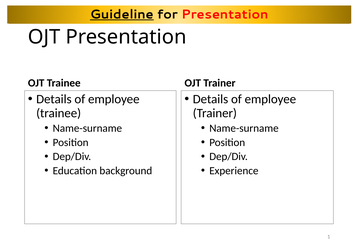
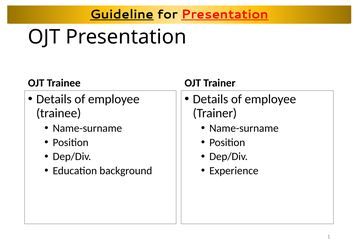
Presentation underline: none -> present (225, 14)
